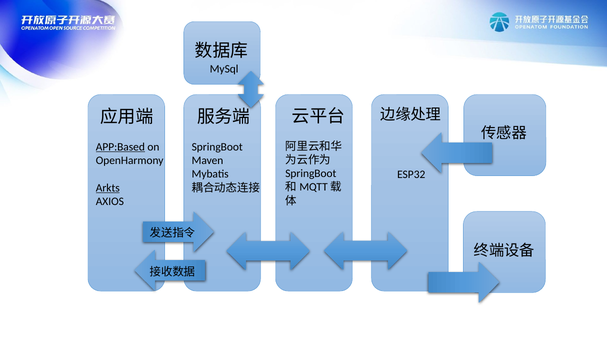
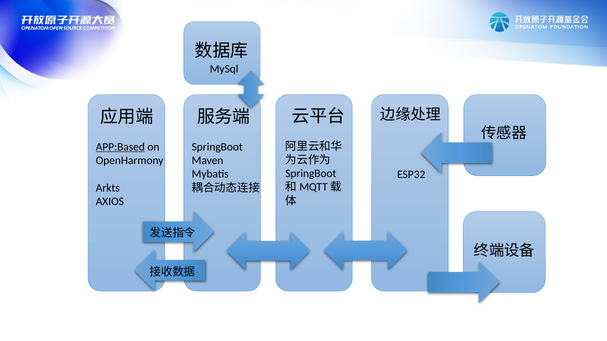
Arkts underline: present -> none (108, 188)
